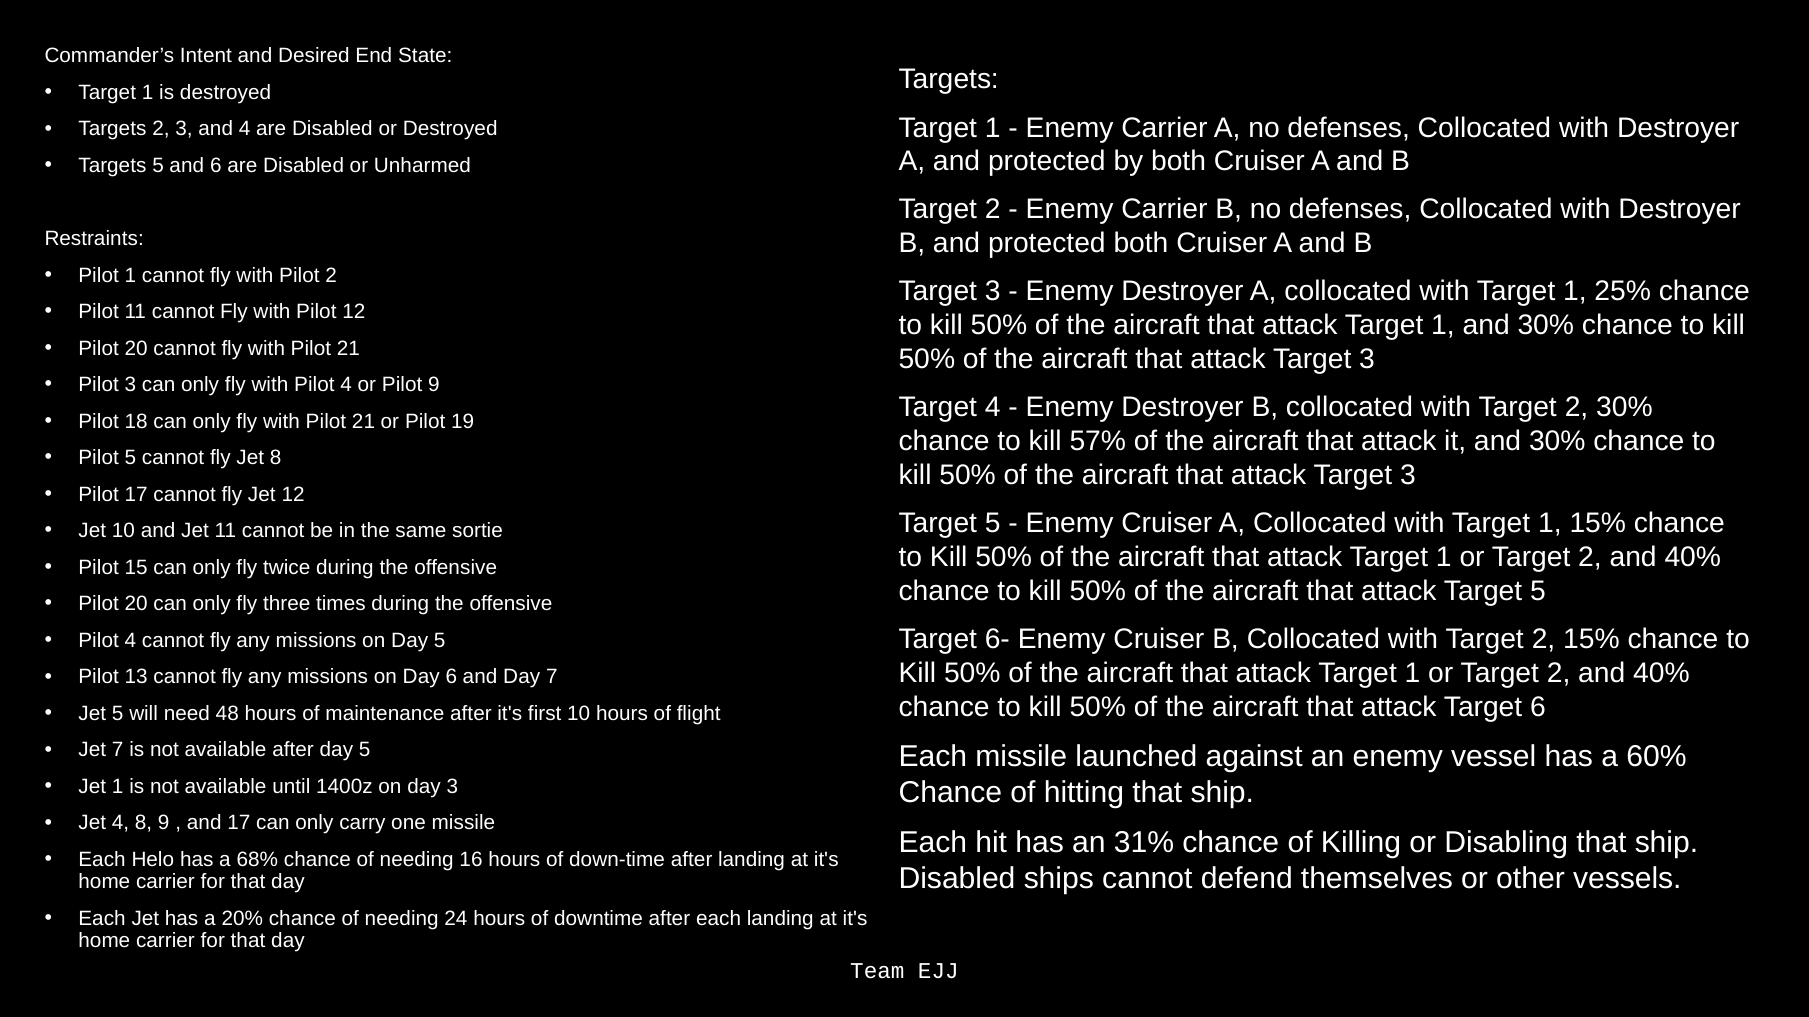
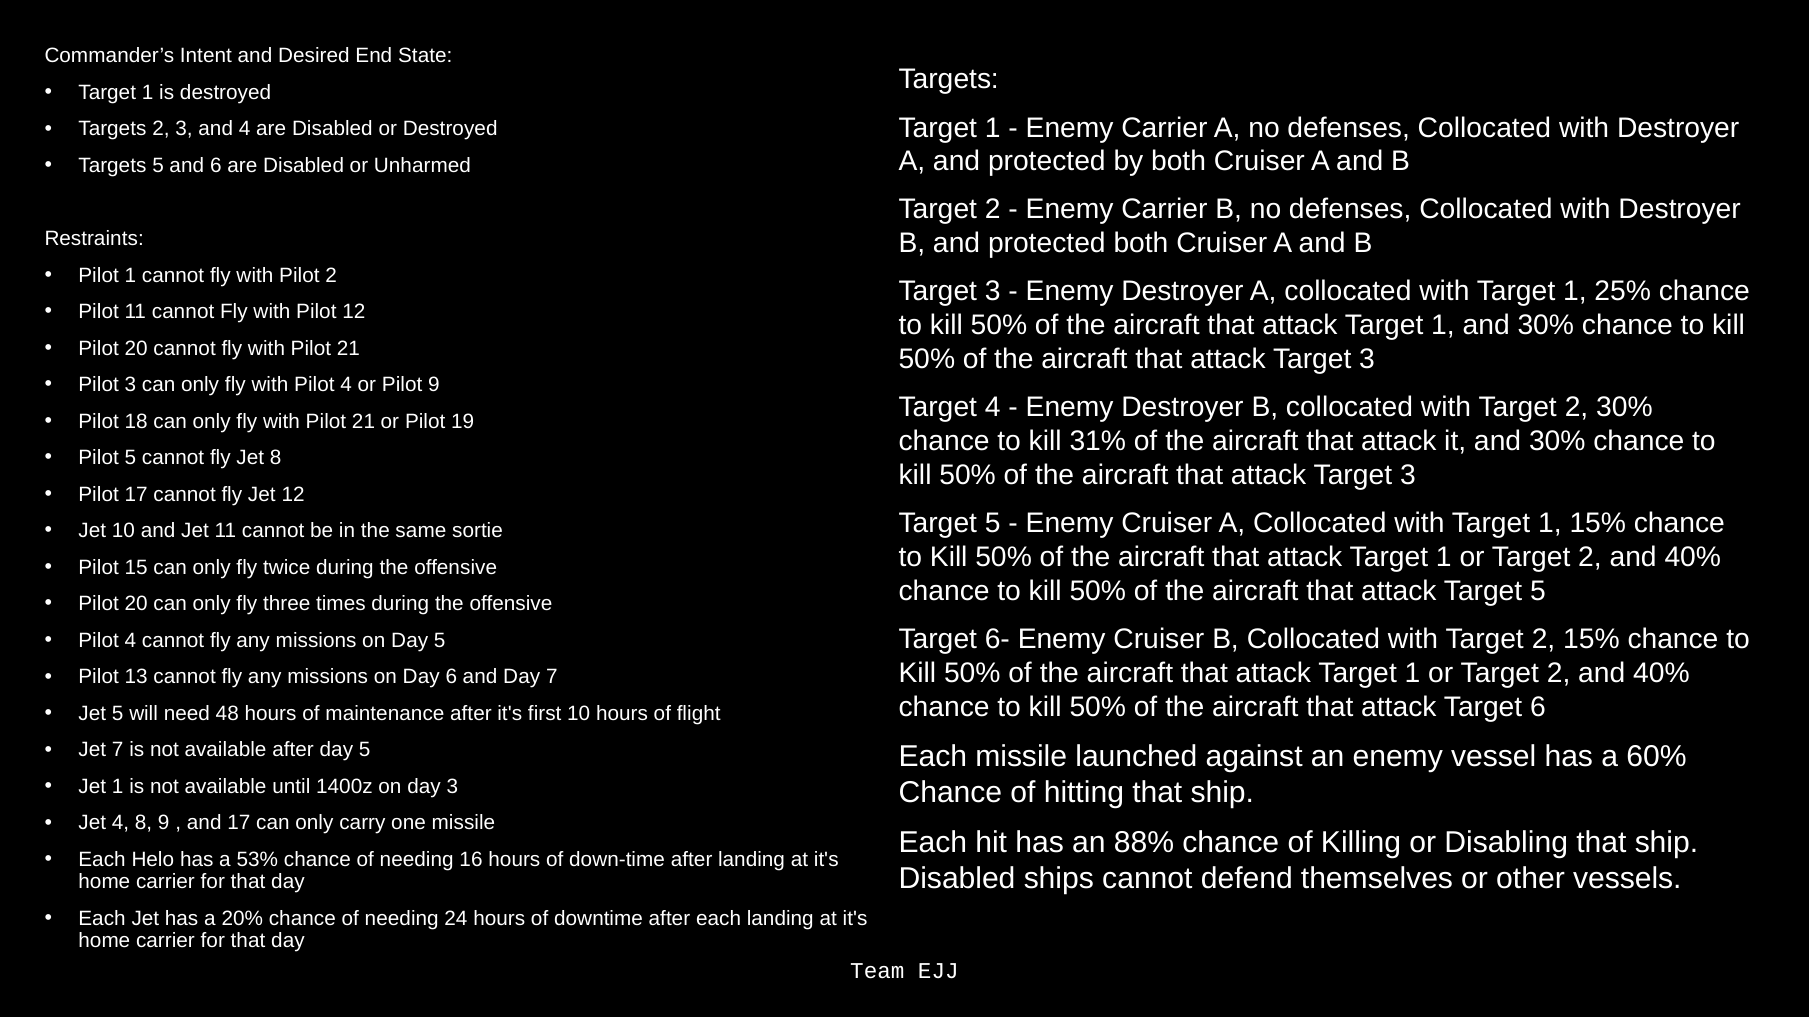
57%: 57% -> 31% (1098, 442)
31%: 31% -> 88% (1144, 843)
68%: 68% -> 53% (257, 860)
